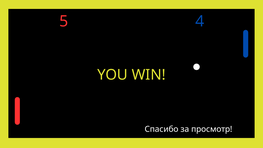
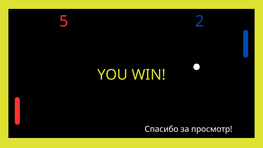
4: 4 -> 2 (200, 21)
